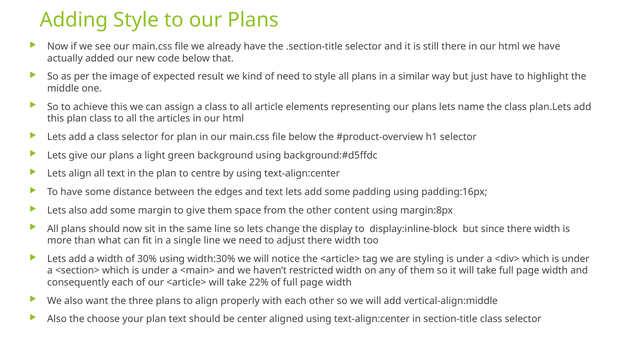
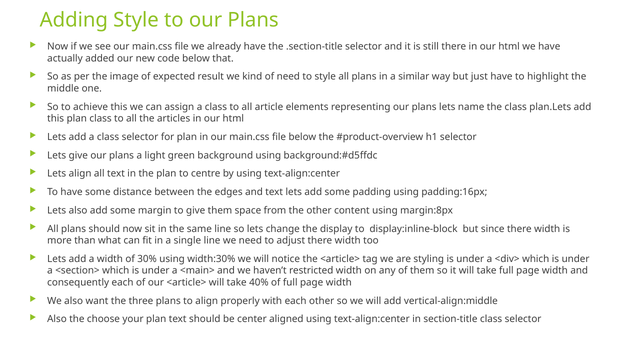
22%: 22% -> 40% (259, 283)
